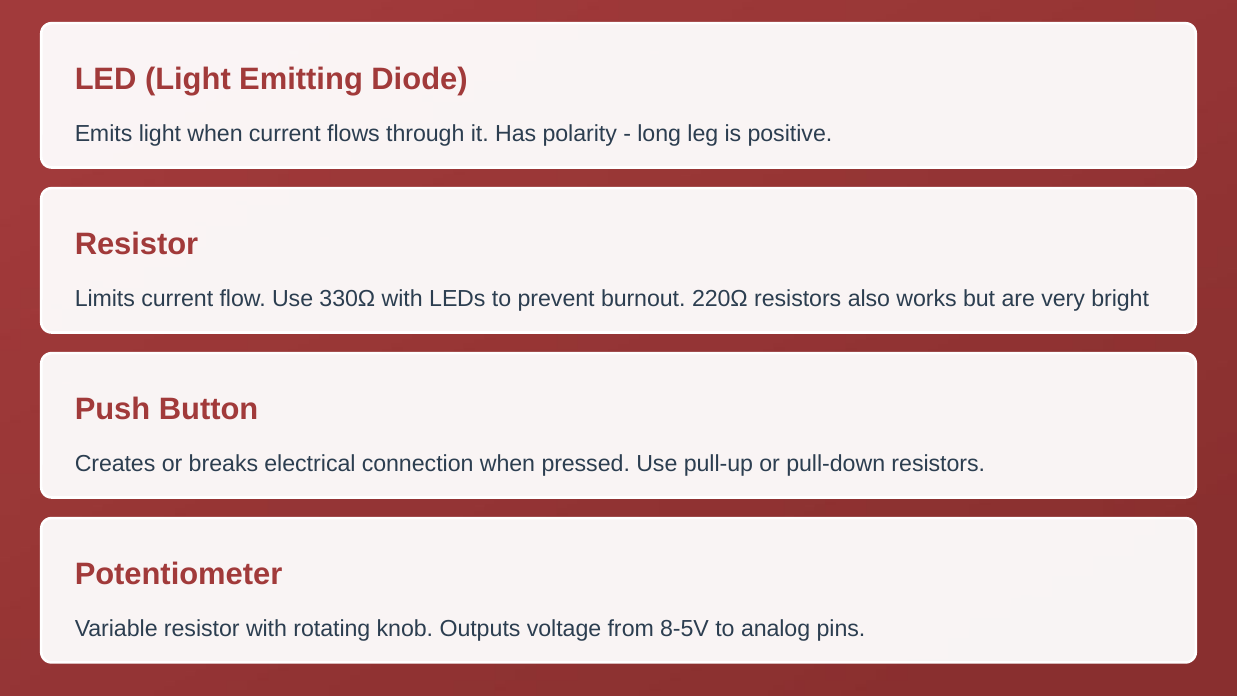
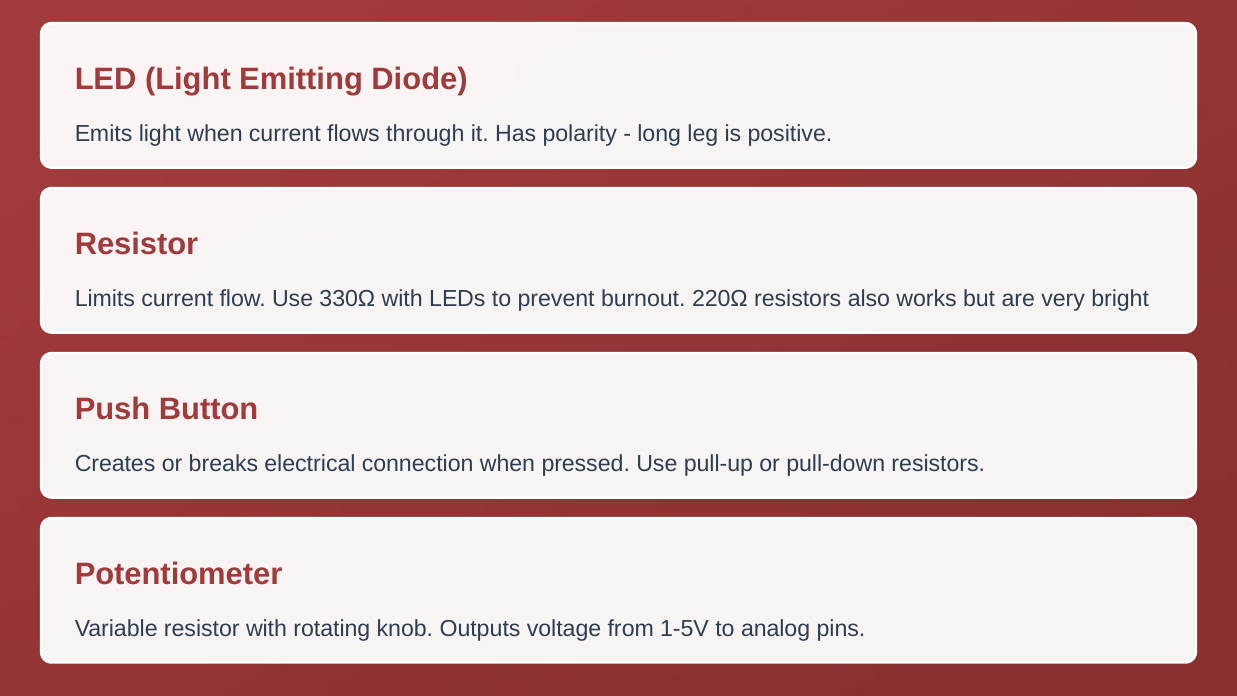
8-5V: 8-5V -> 1-5V (684, 629)
